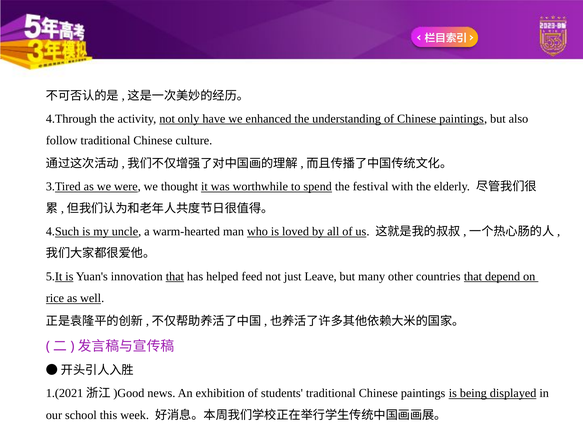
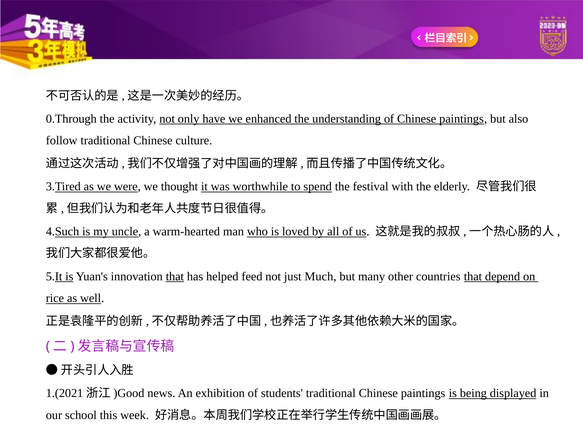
4.Through: 4.Through -> 0.Through (71, 119)
Leave: Leave -> Much (320, 276)
